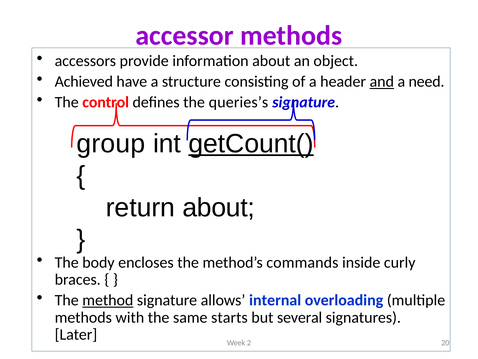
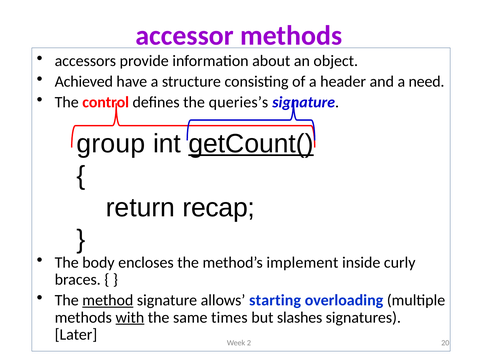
and underline: present -> none (382, 81)
return about: about -> recap (219, 207)
commands: commands -> implement (302, 262)
internal: internal -> starting (275, 300)
with underline: none -> present (130, 317)
starts: starts -> times (229, 317)
several: several -> slashes (300, 317)
